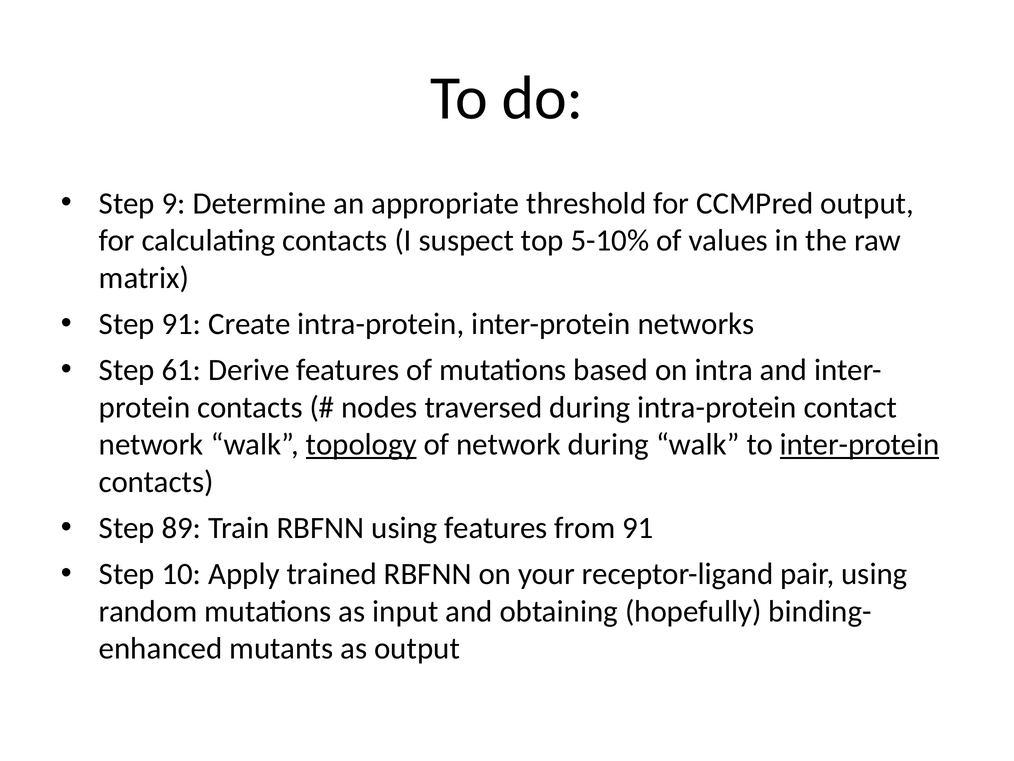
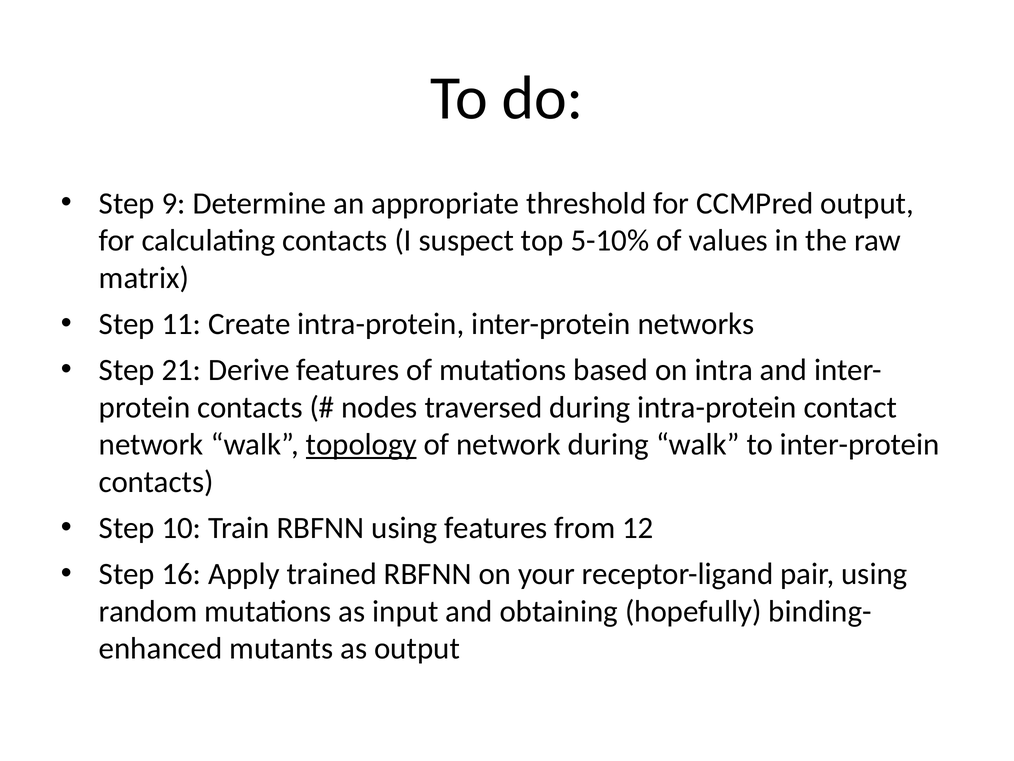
Step 91: 91 -> 11 (181, 324)
61: 61 -> 21 (181, 370)
inter-protein underline: present -> none (860, 444)
89: 89 -> 10 (181, 528)
from 91: 91 -> 12 (638, 528)
10: 10 -> 16 (181, 574)
